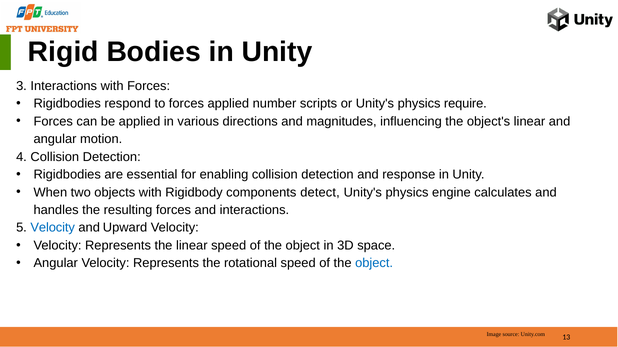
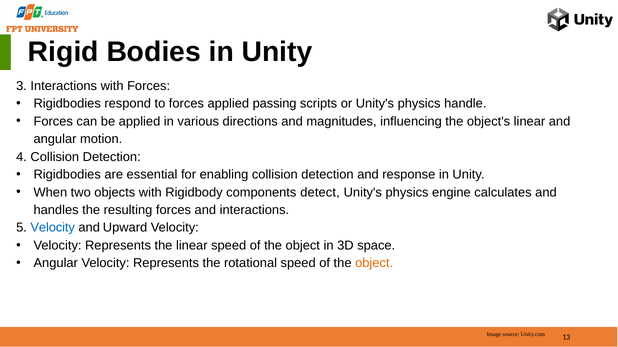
number: number -> passing (275, 104)
require: require -> handle (465, 104)
object colour: blue -> orange (374, 264)
